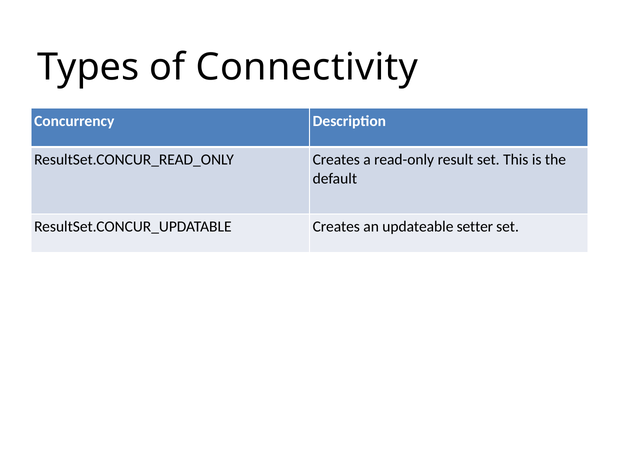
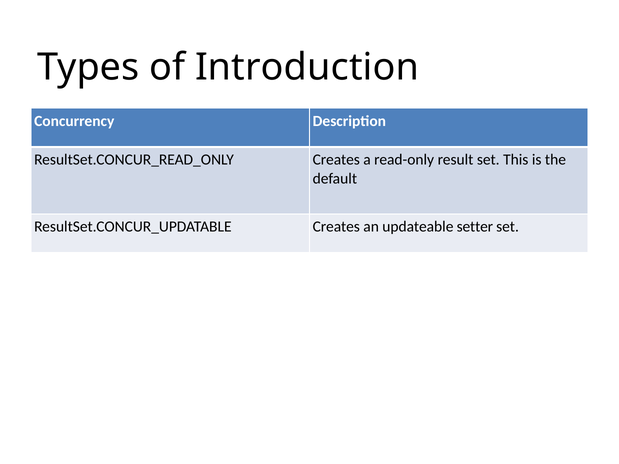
Connectivity: Connectivity -> Introduction (307, 67)
